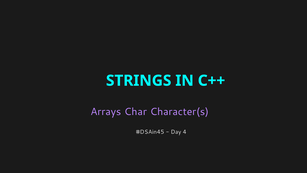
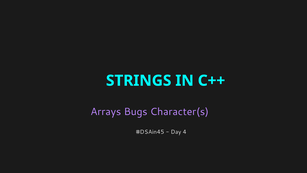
Char: Char -> Bugs (136, 112)
